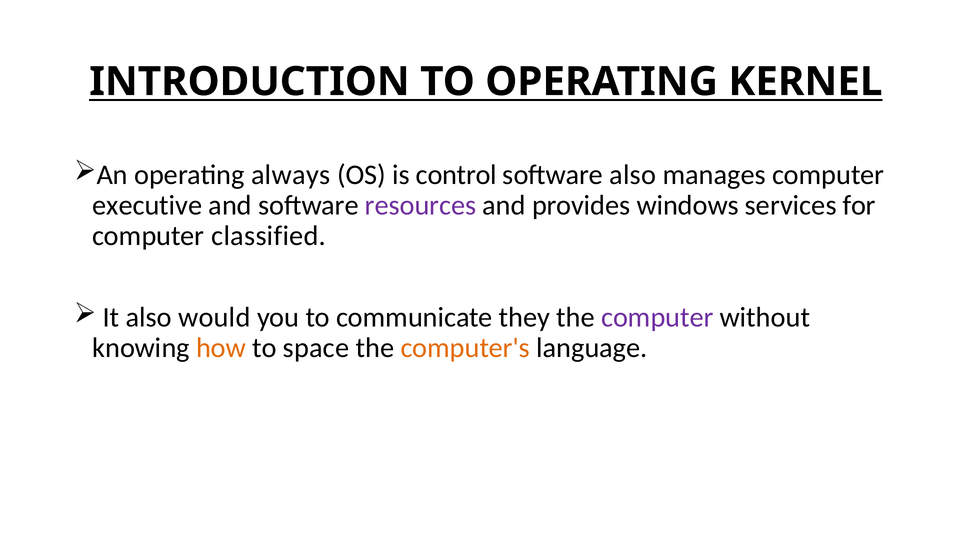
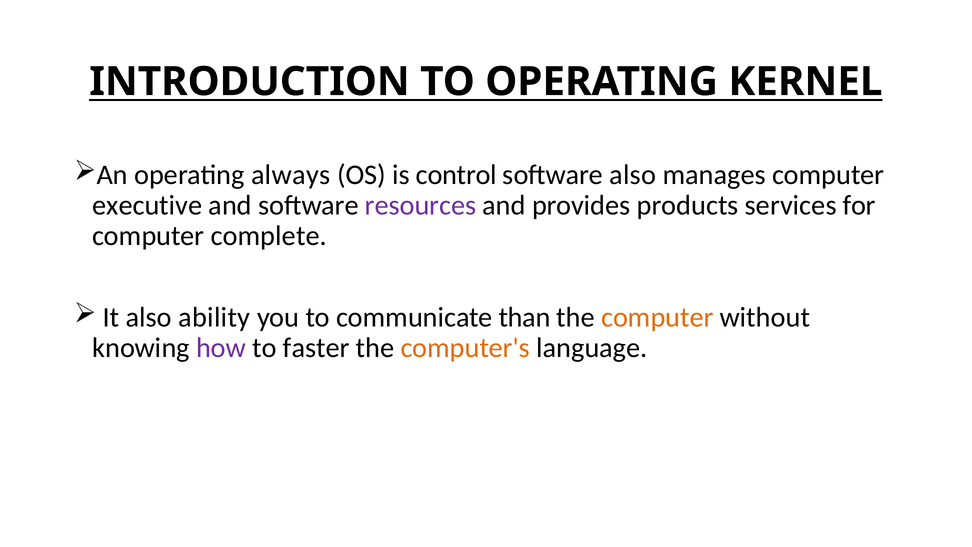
windows: windows -> products (688, 205)
classified: classified -> complete (269, 236)
would: would -> ability (214, 317)
they: they -> than (525, 317)
computer colour: purple -> orange (657, 317)
how colour: orange -> purple (221, 348)
space: space -> faster (316, 348)
